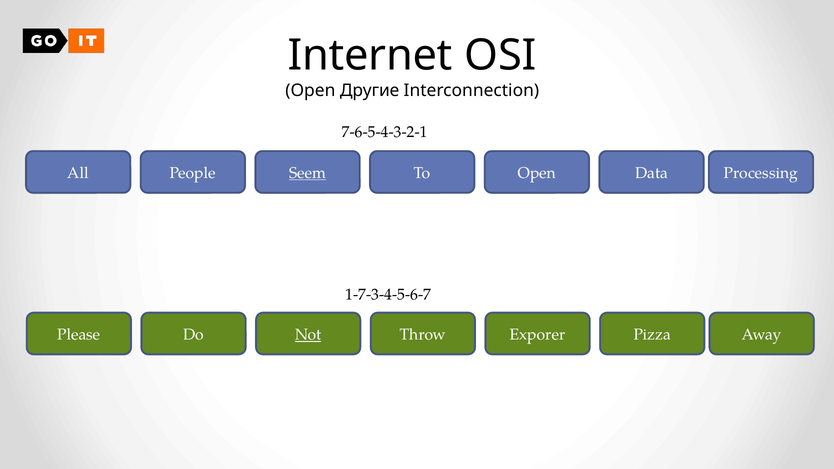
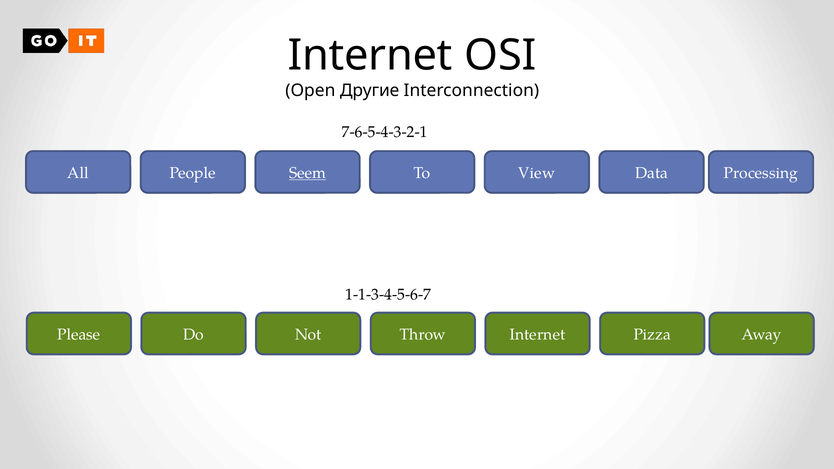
To Open: Open -> View (537, 173)
1-7-3-4-5-6-7: 1-7-3-4-5-6-7 -> 1-1-3-4-5-6-7 (388, 295)
Not underline: present -> none (308, 335)
Throw Exporer: Exporer -> Internet (537, 335)
